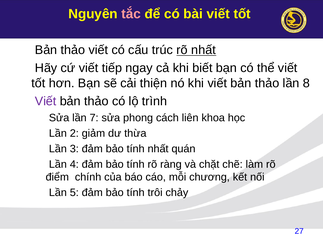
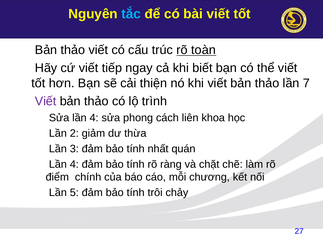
tắc colour: pink -> light blue (131, 14)
rõ nhất: nhất -> toàn (204, 50)
8: 8 -> 7 (306, 83)
Sửa lần 7: 7 -> 4 (94, 118)
